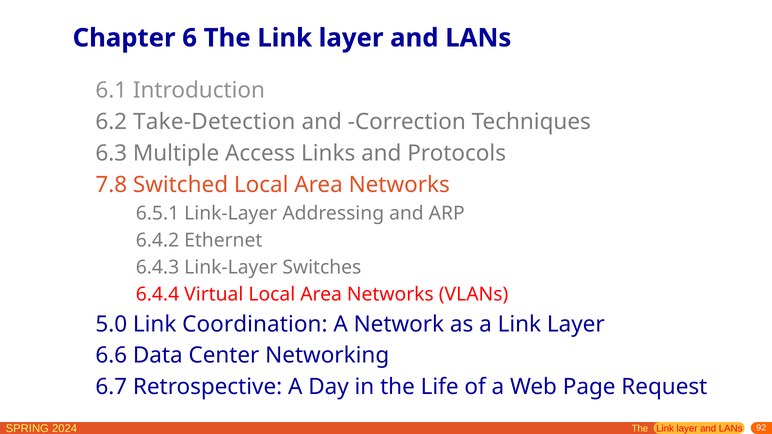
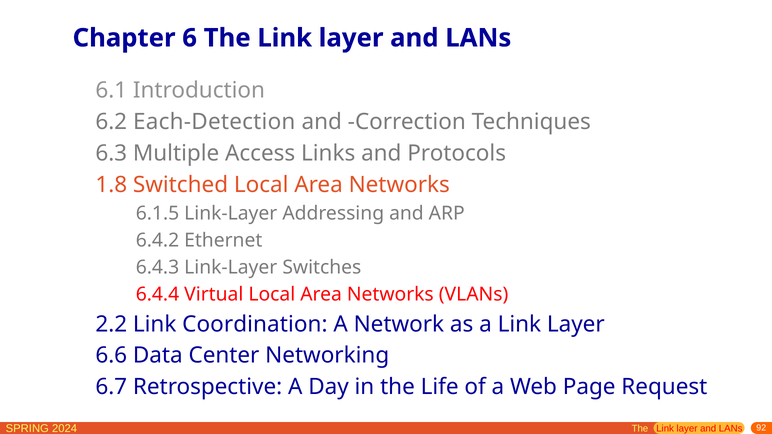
Take-Detection: Take-Detection -> Each-Detection (214, 122)
7.8: 7.8 -> 1.8 (111, 185)
6.5.1: 6.5.1 -> 6.1.5 (158, 213)
5.0: 5.0 -> 2.2 (111, 324)
